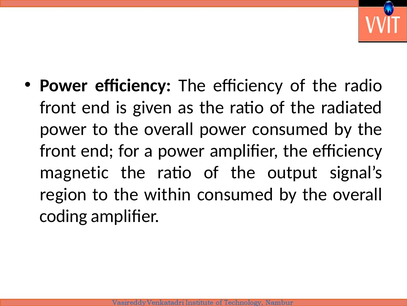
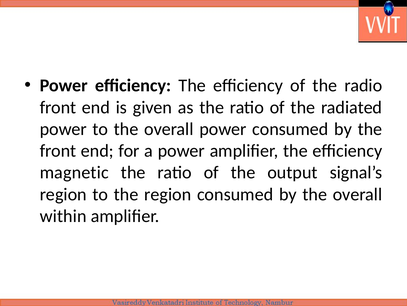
the within: within -> region (168, 194)
coding: coding -> within (63, 216)
